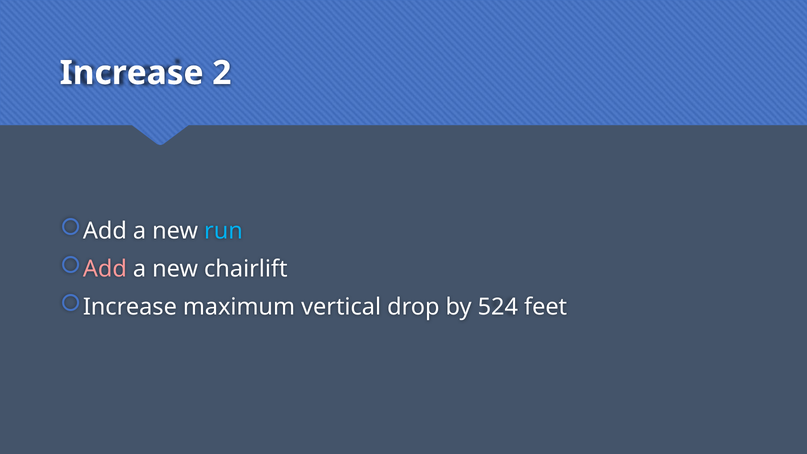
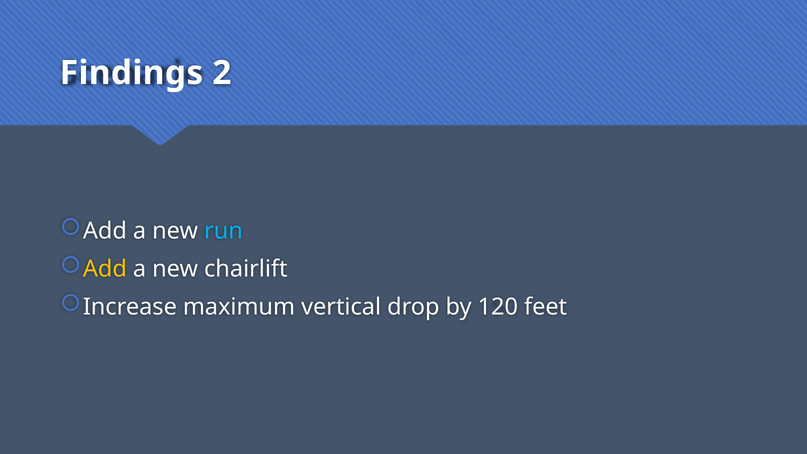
Increase: Increase -> Findings (131, 73)
Add colour: pink -> yellow (105, 269)
524: 524 -> 120 (498, 307)
